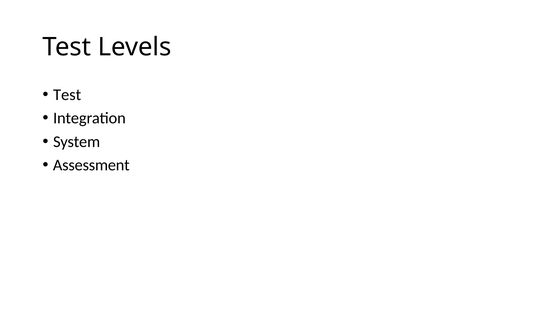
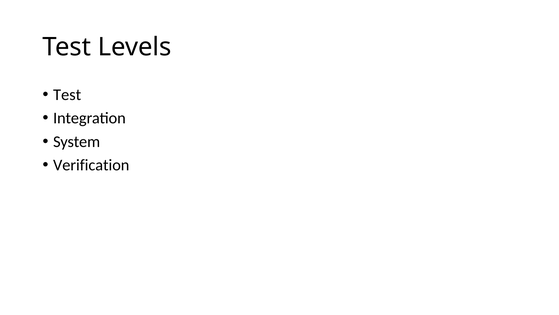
Assessment: Assessment -> Verification (91, 165)
